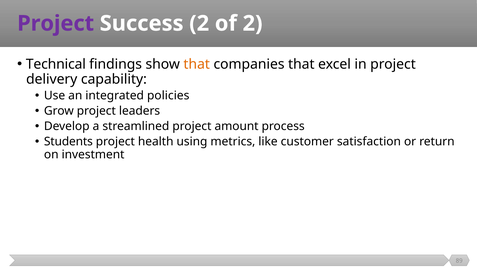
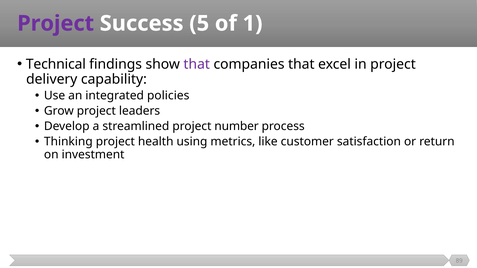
Success 2: 2 -> 5 (199, 23)
of 2: 2 -> 1 (253, 23)
that colour: orange -> purple (197, 64)
amount: amount -> number (237, 126)
Students: Students -> Thinking (68, 142)
